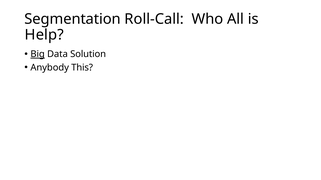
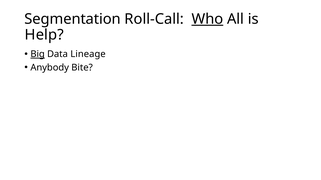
Who underline: none -> present (207, 19)
Solution: Solution -> Lineage (88, 54)
This: This -> Bite (82, 68)
